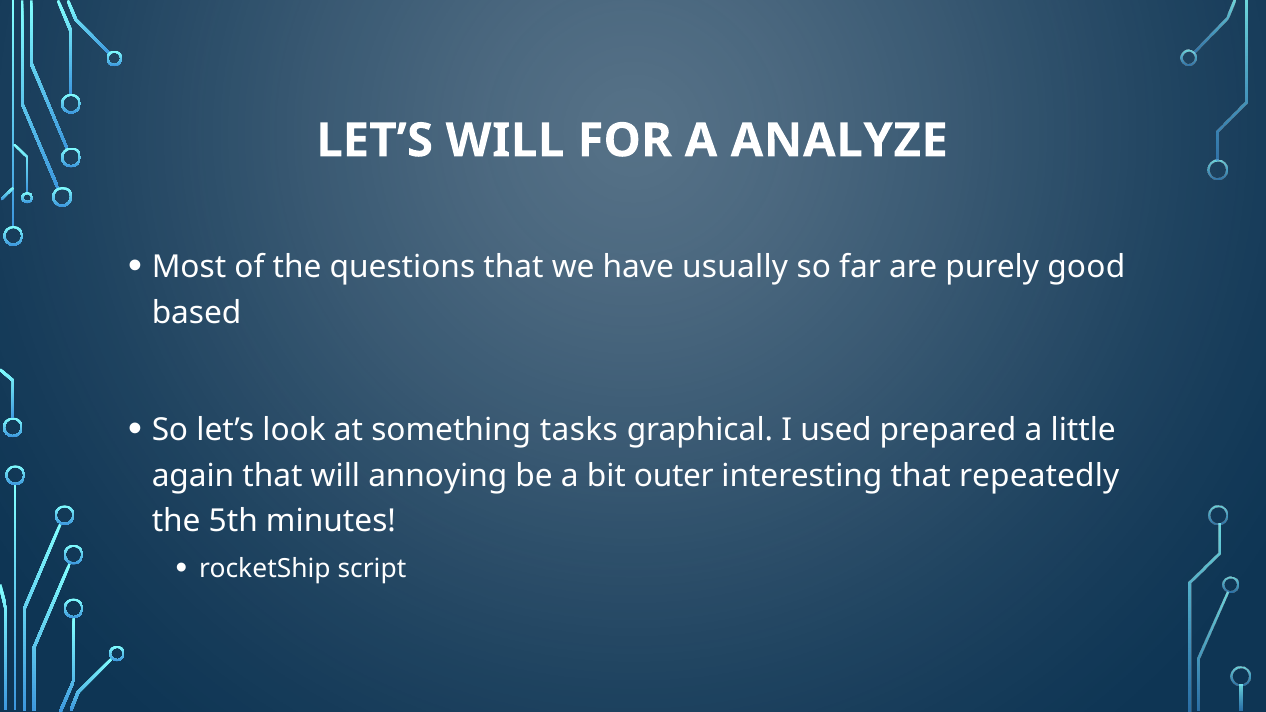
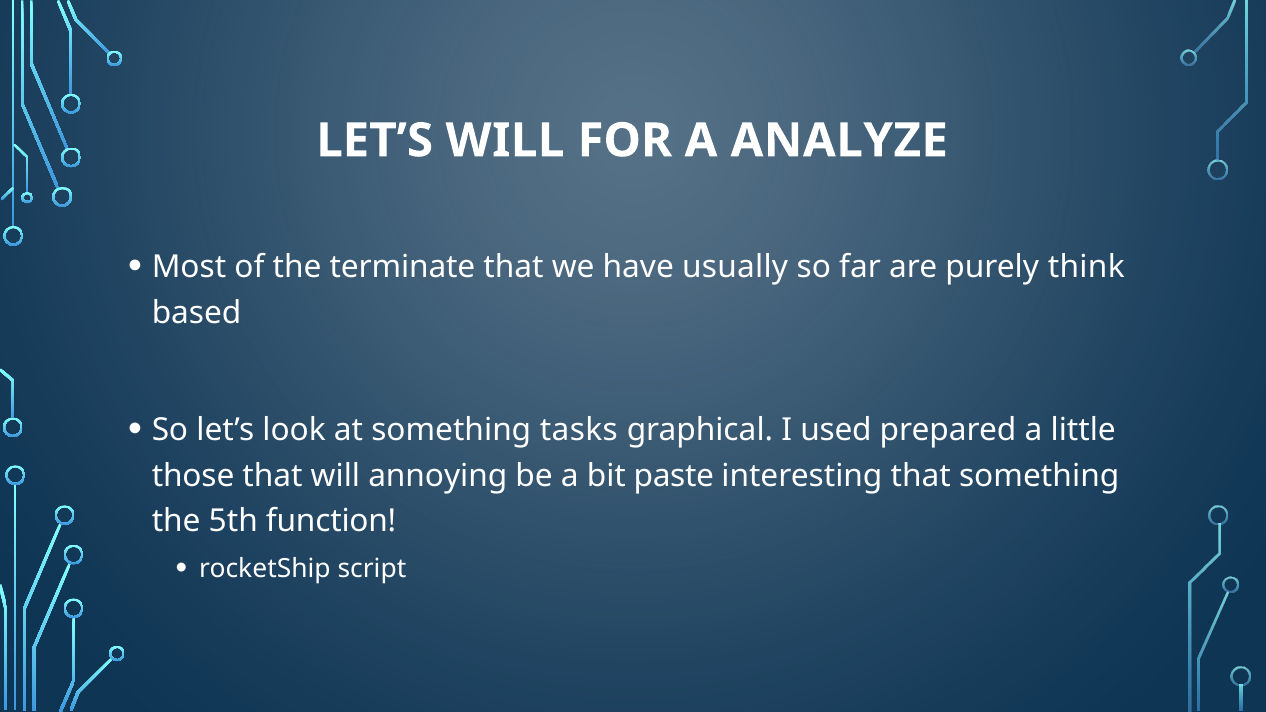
questions: questions -> terminate (402, 267)
good: good -> think (1086, 267)
again: again -> those (193, 476)
outer: outer -> paste (674, 476)
that repeatedly: repeatedly -> something (1039, 476)
minutes: minutes -> function (331, 521)
